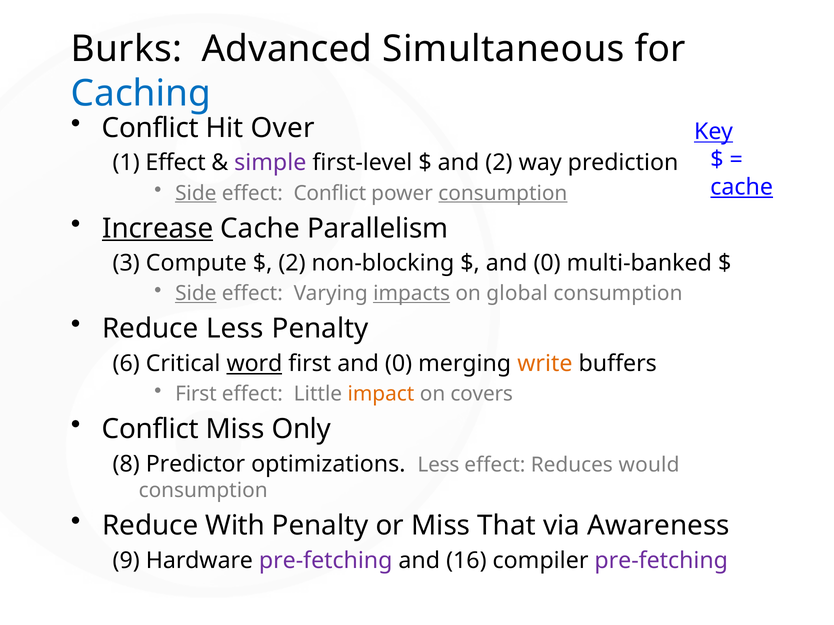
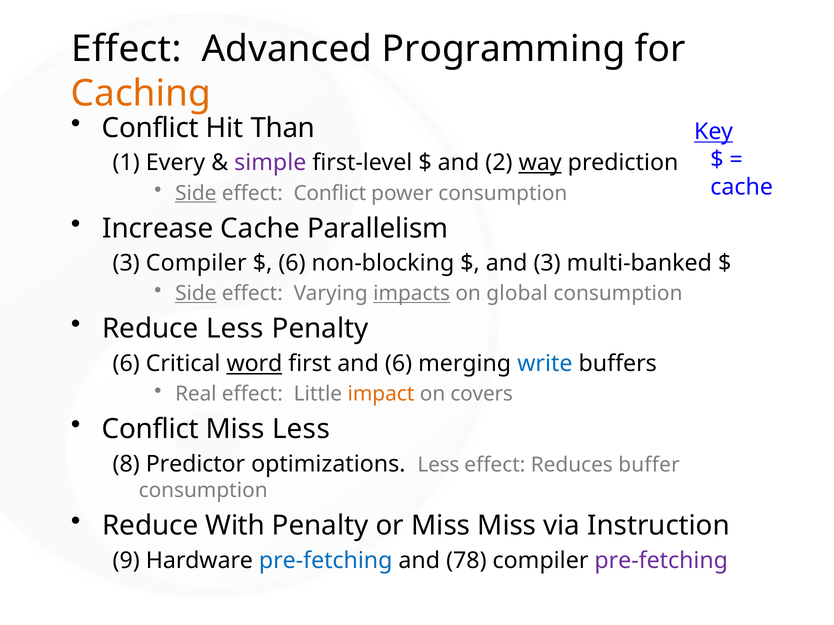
Burks: Burks -> Effect (126, 49)
Simultaneous: Simultaneous -> Programming (504, 49)
Caching colour: blue -> orange (141, 93)
Over: Over -> Than (283, 128)
1 Effect: Effect -> Every (175, 163)
way underline: none -> present (540, 163)
cache underline: present -> none (742, 187)
consumption underline: present -> none (503, 193)
Increase underline: present -> none (158, 229)
3 Compute: Compute -> Compiler (196, 263)
2: 2 -> 6 (292, 263)
0: 0 -> 3 (547, 263)
first and 0: 0 -> 6 (399, 364)
write colour: orange -> blue (545, 364)
First: First -> Real (196, 394)
Miss Only: Only -> Less (301, 430)
would: would -> buffer (649, 465)
Miss That: That -> Miss (507, 526)
Awareness: Awareness -> Instruction (659, 526)
pre-fetching colour: purple -> blue (326, 561)
16: 16 -> 78 (466, 561)
